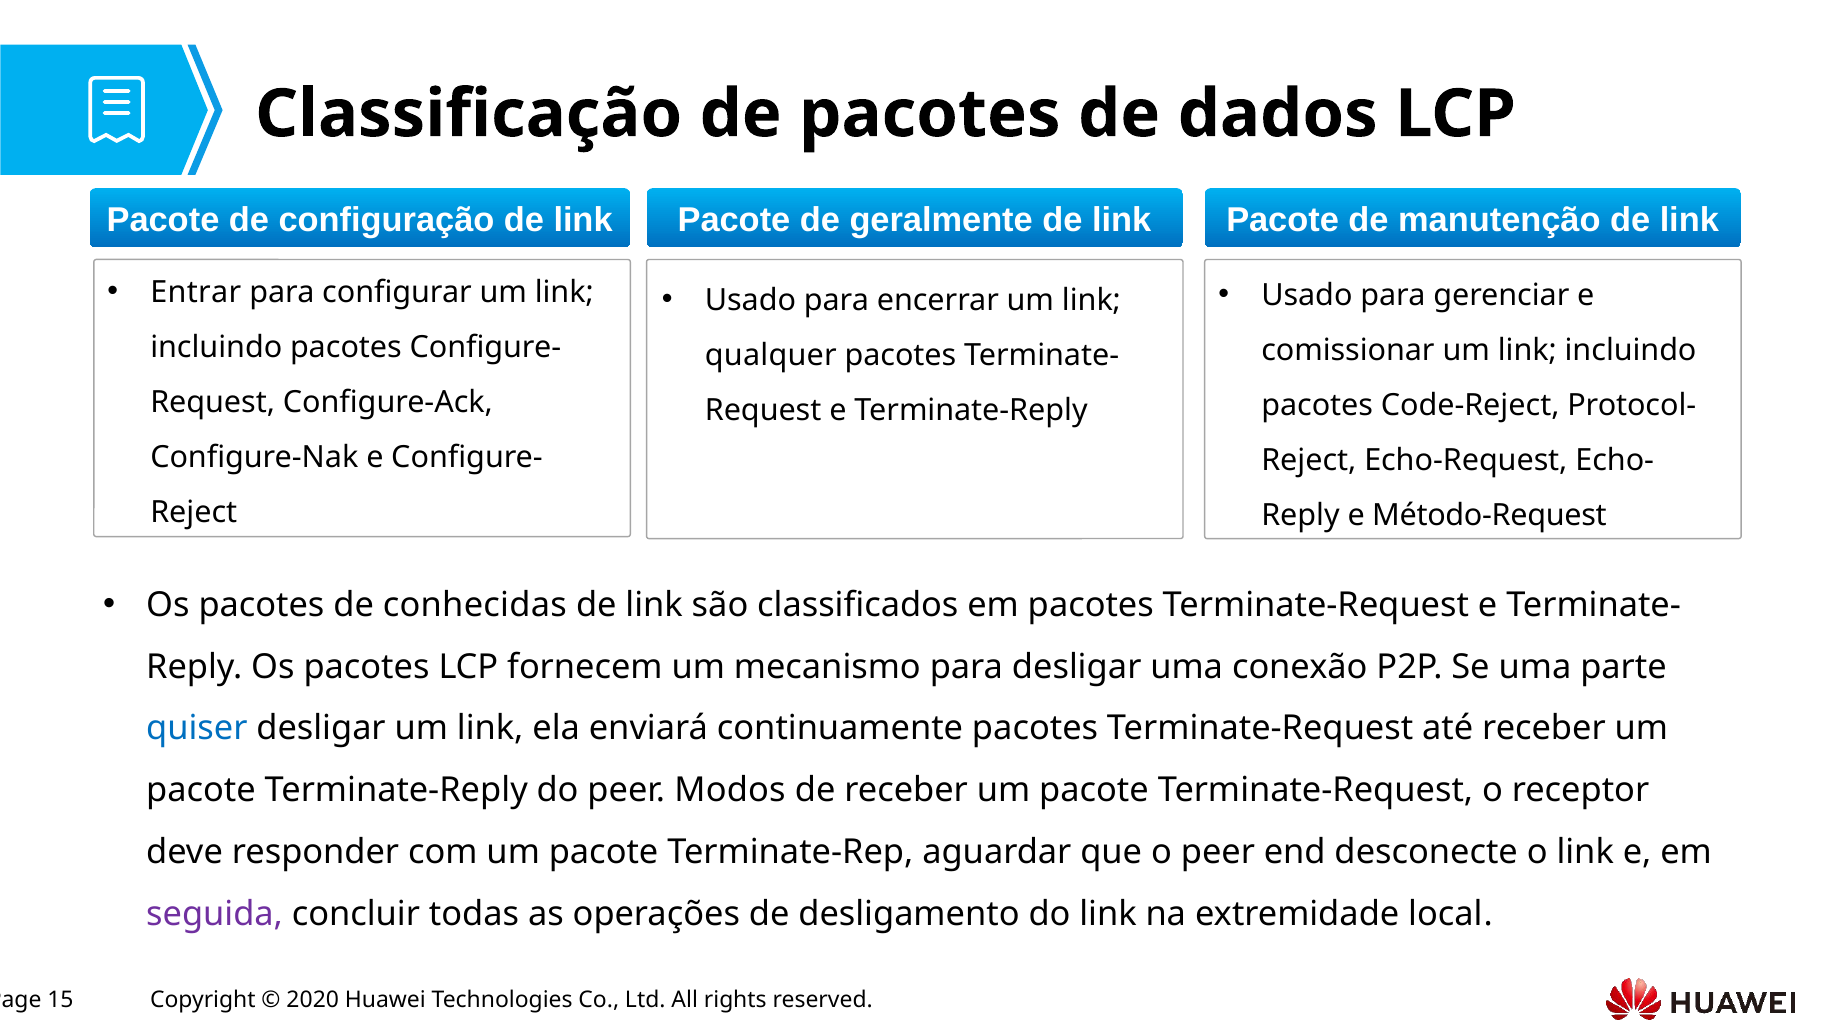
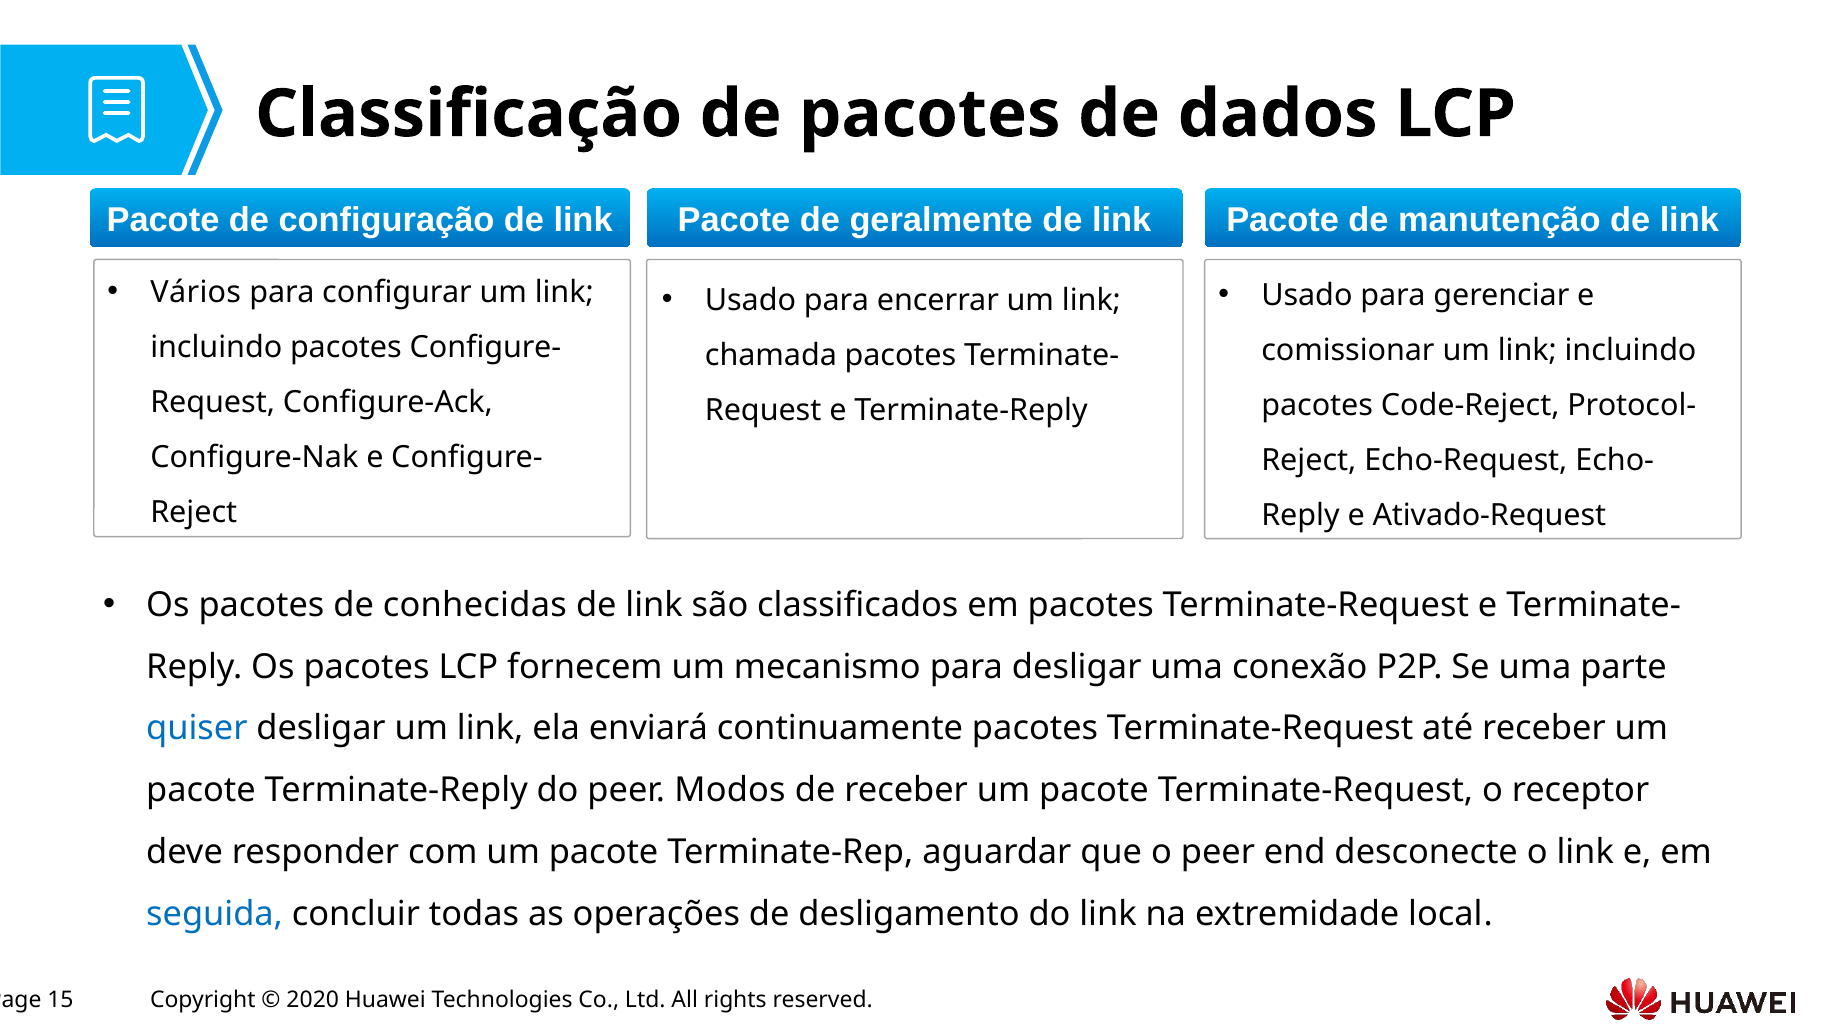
Entrar: Entrar -> Vários (196, 293)
qualquer: qualquer -> chamada (771, 356)
Método-Request: Método-Request -> Ativado-Request (1489, 515)
seguida colour: purple -> blue (215, 915)
